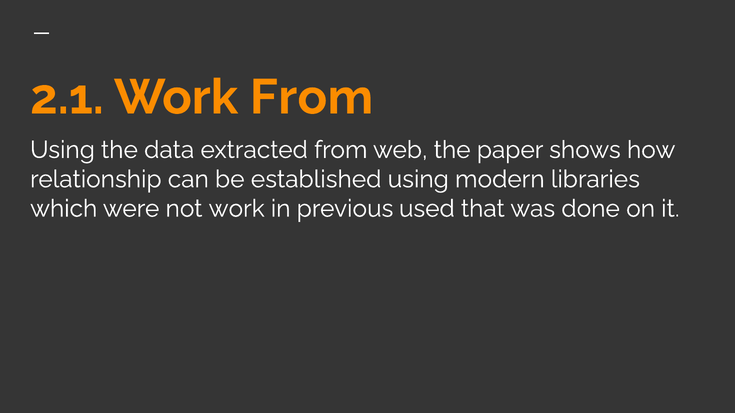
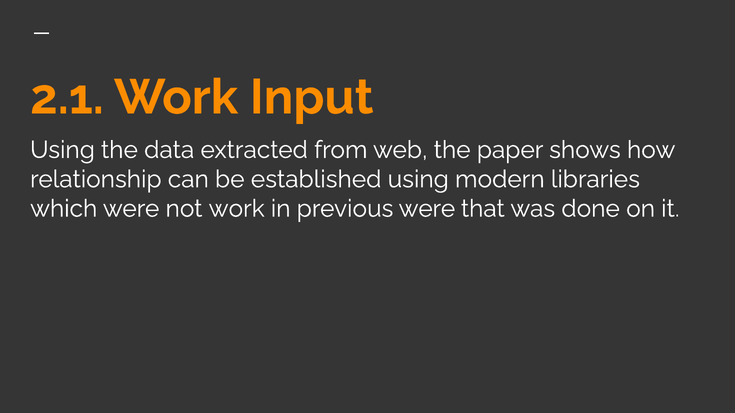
Work From: From -> Input (312, 97)
previous used: used -> were (427, 209)
